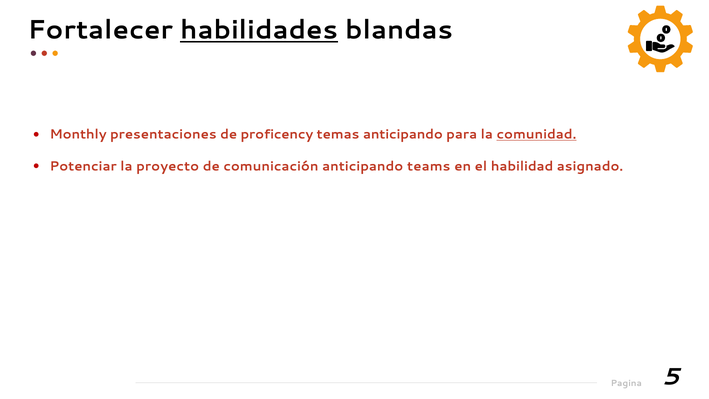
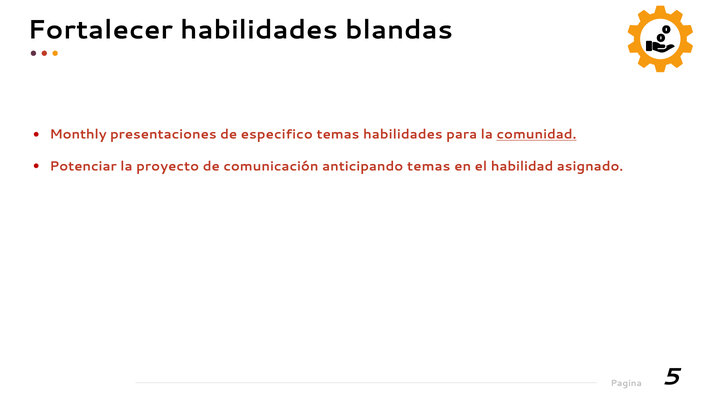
habilidades underline: present -> none (259, 30)
proficency: proficency -> especifico (277, 134)
temas anticipando: anticipando -> habilidades (403, 134)
anticipando teams: teams -> temas (429, 166)
